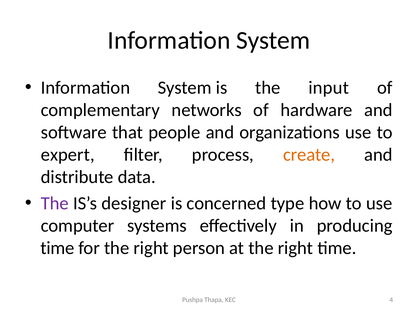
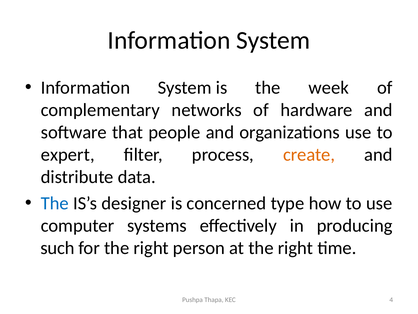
input: input -> week (329, 88)
The colour: purple -> blue (55, 203)
time: time -> such (58, 247)
